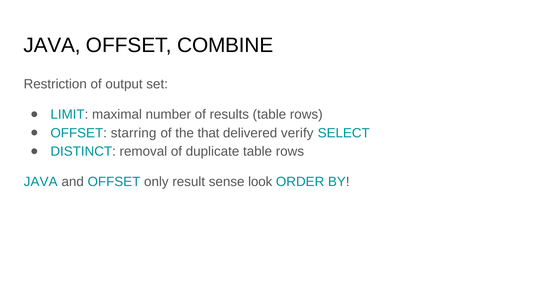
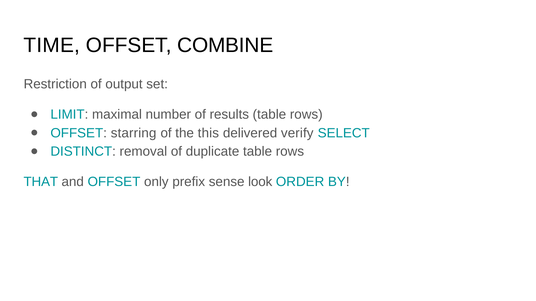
JAVA: JAVA -> TIME (52, 45)
that: that -> this (208, 133)
JAVA: JAVA -> THAT (41, 182)
result: result -> prefix (189, 182)
